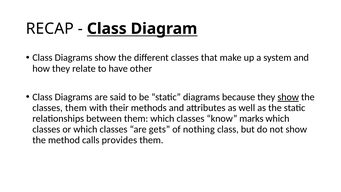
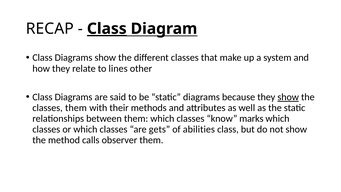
Class underline: none -> present (107, 29)
have: have -> lines (118, 68)
nothing: nothing -> abilities (199, 129)
provides: provides -> observer (119, 140)
